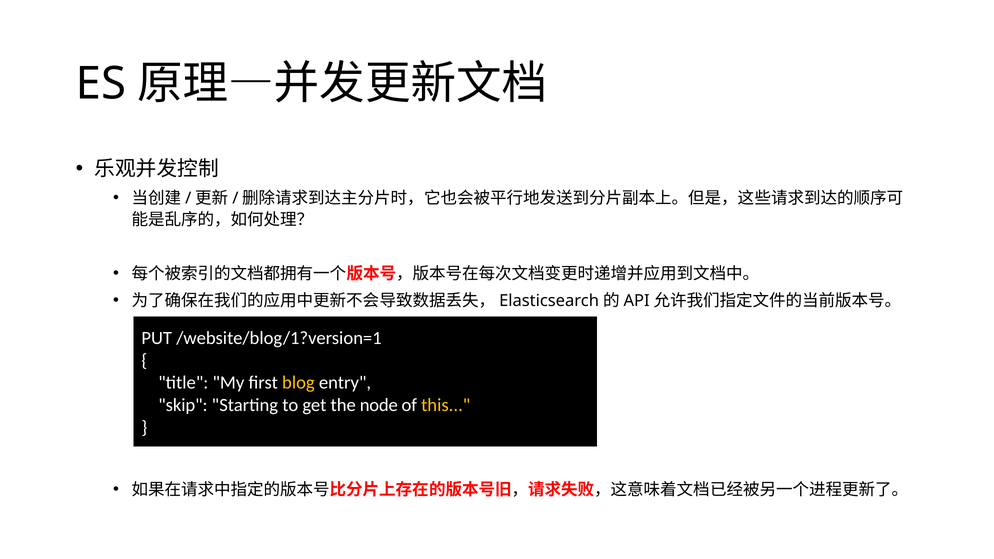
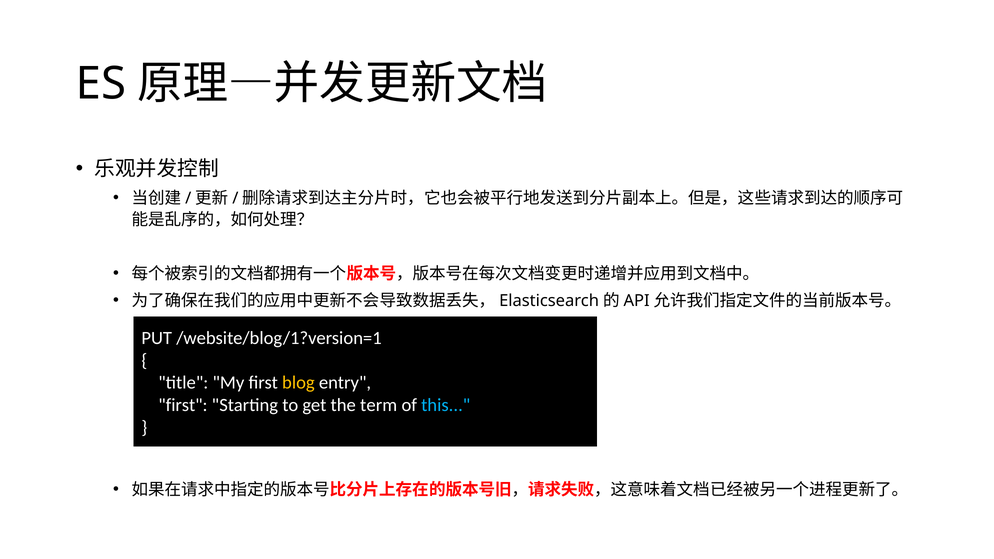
skip: skip -> first (183, 405)
node: node -> term (379, 405)
this colour: yellow -> light blue (446, 405)
